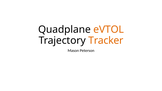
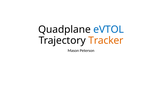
eVTOL colour: orange -> blue (109, 30)
